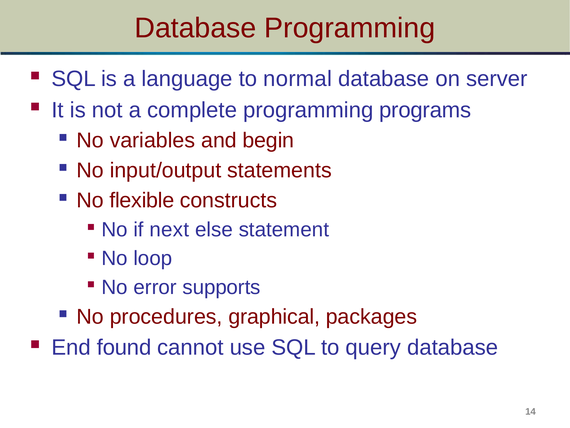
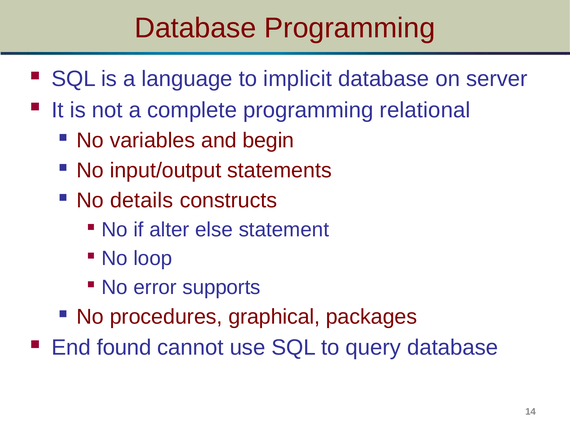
normal: normal -> implicit (298, 79)
programs: programs -> relational (425, 110)
flexible: flexible -> details (142, 200)
next: next -> alter (169, 229)
